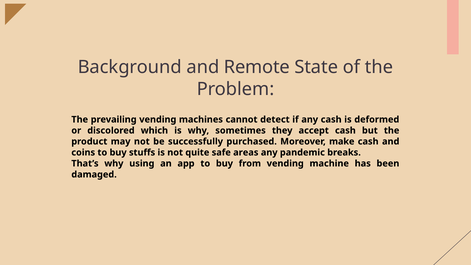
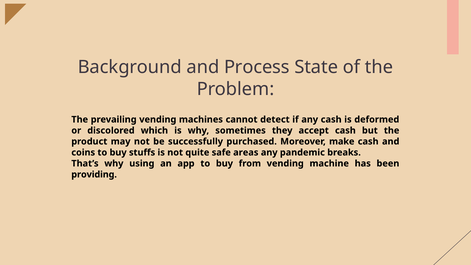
Remote: Remote -> Process (257, 67)
damaged: damaged -> providing (94, 174)
